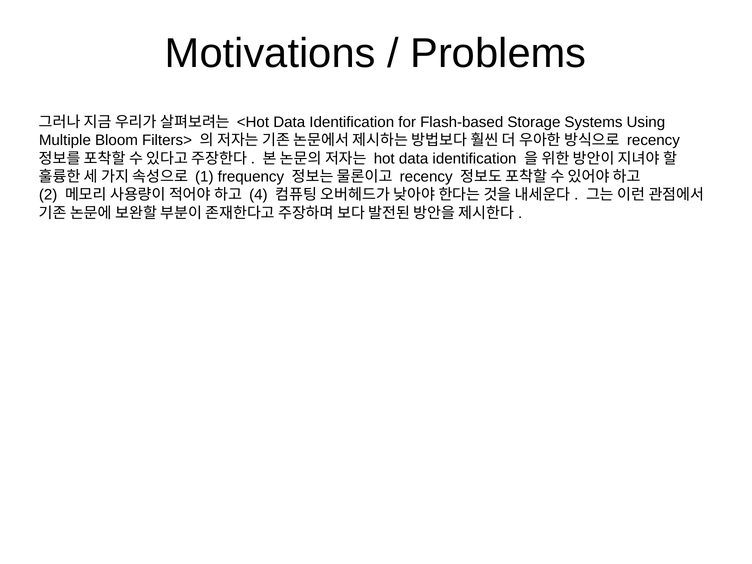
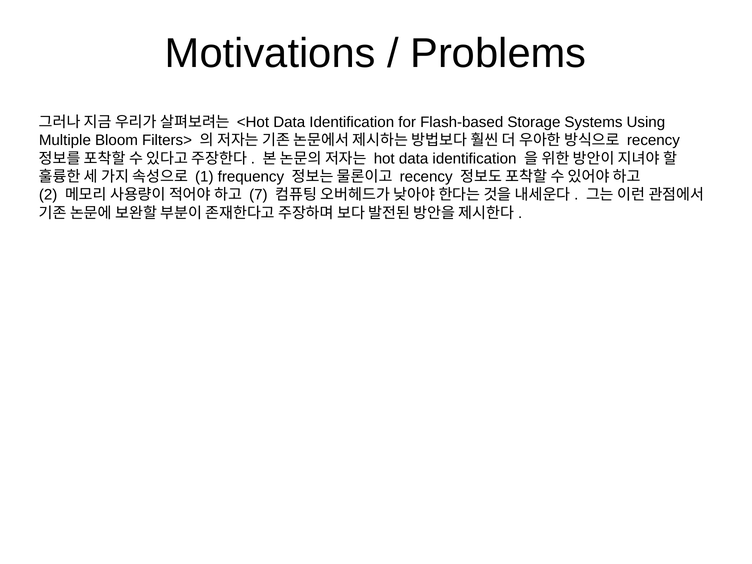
4: 4 -> 7 (258, 195)
